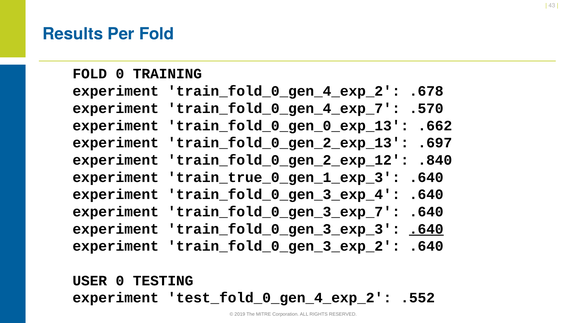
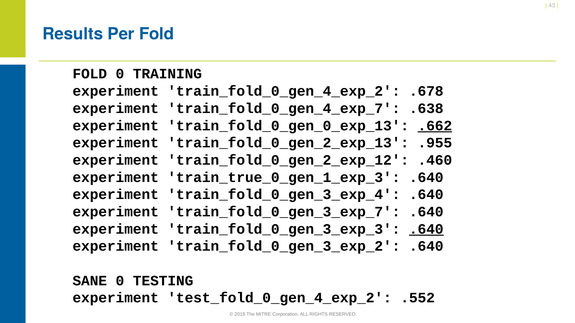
.570: .570 -> .638 (426, 109)
.662 underline: none -> present (435, 126)
.697: .697 -> .955 (435, 143)
.840: .840 -> .460 (435, 160)
USER: USER -> SANE (90, 281)
